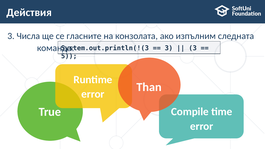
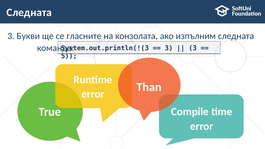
Действия: Действия -> Следната (29, 13)
Числа: Числа -> Букви (28, 36)
